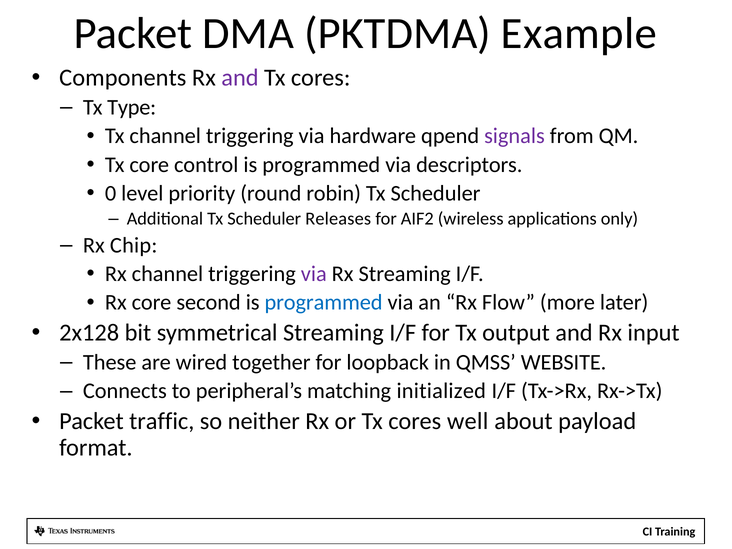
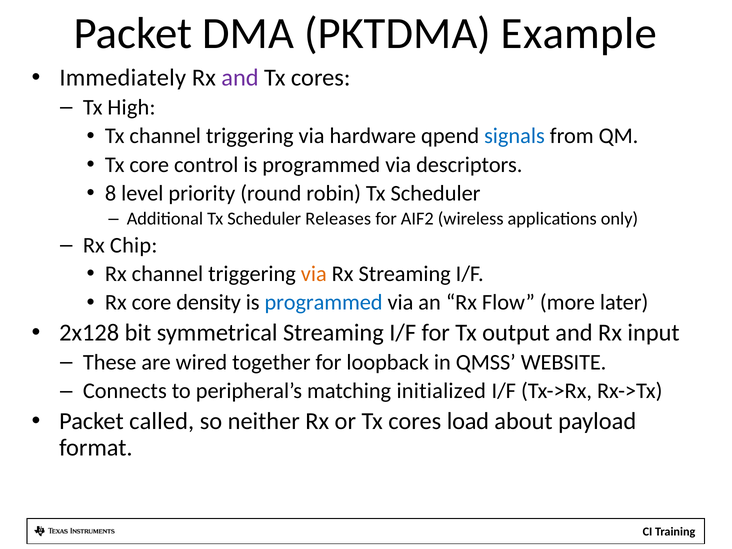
Components: Components -> Immediately (123, 78)
Type: Type -> High (131, 107)
signals colour: purple -> blue (514, 136)
0: 0 -> 8 (111, 193)
via colour: purple -> orange (314, 274)
second: second -> density (209, 303)
traffic: traffic -> called (162, 421)
well: well -> load (468, 421)
